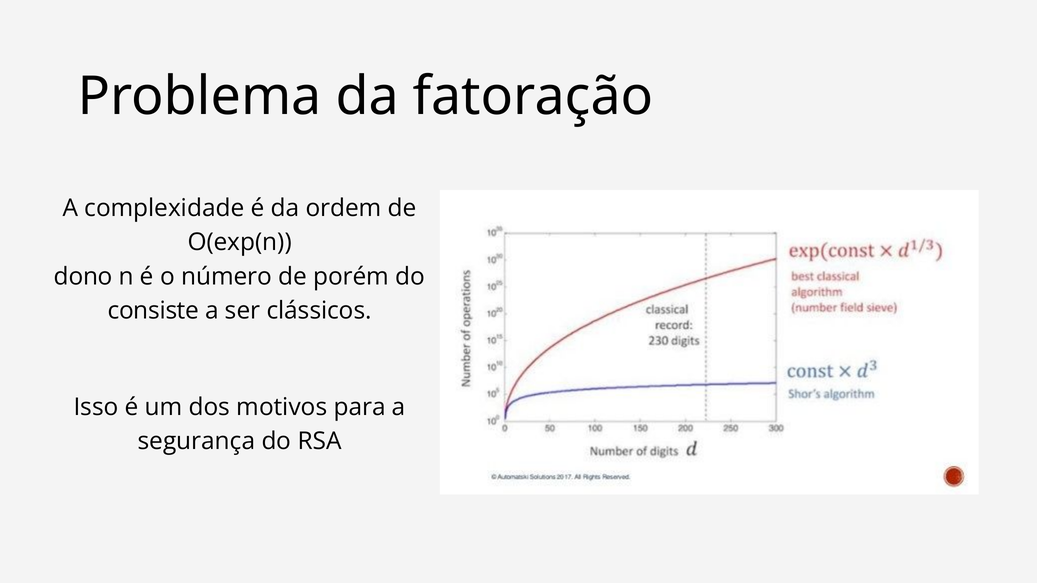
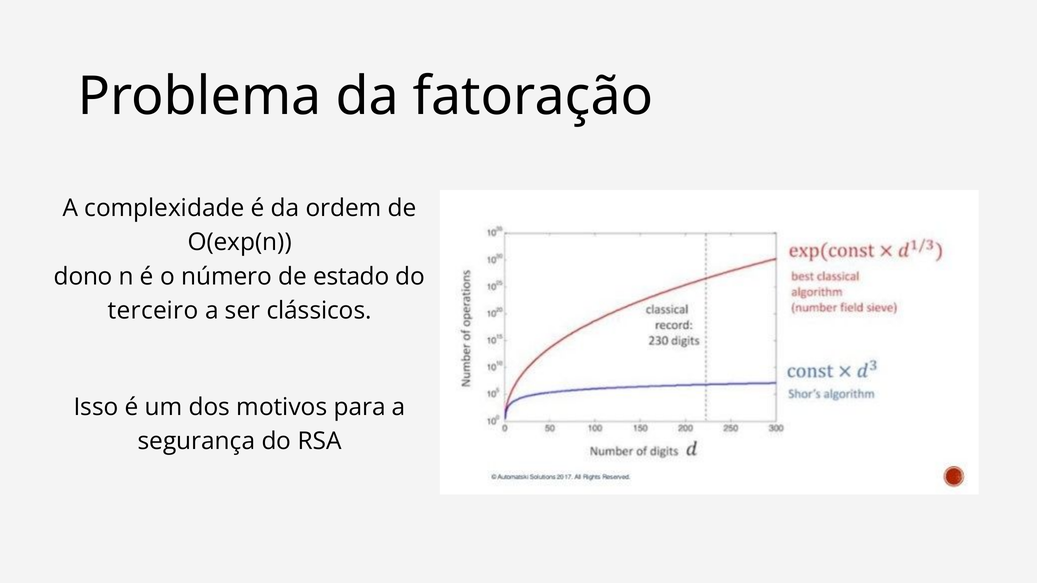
porém: porém -> estado (351, 277)
consiste: consiste -> terceiro (153, 311)
